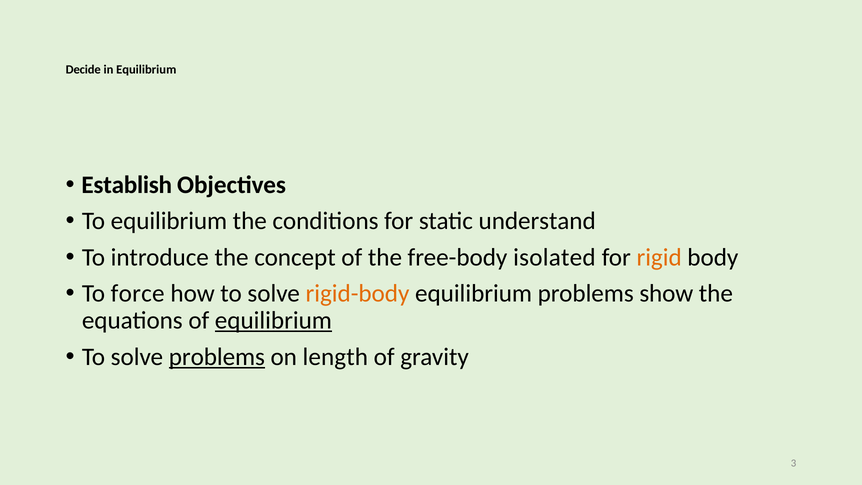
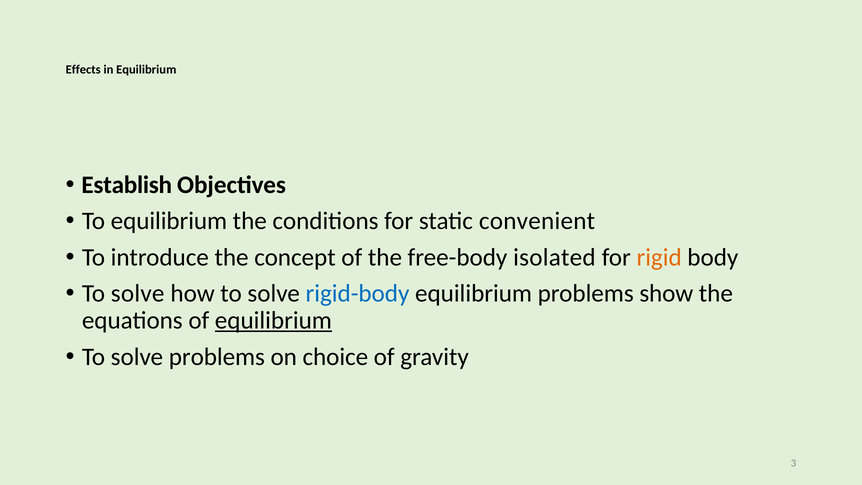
Decide: Decide -> Effects (83, 70)
understand: understand -> convenient (537, 221)
force: force -> solve (138, 293)
rigid-body colour: orange -> blue (357, 293)
problems underline: present -> none (217, 357)
length: length -> choice (335, 357)
